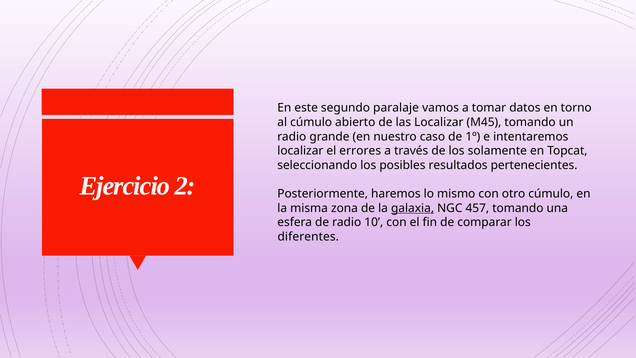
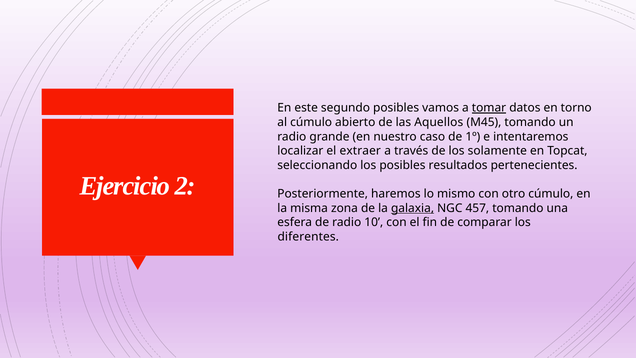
segundo paralaje: paralaje -> posibles (396, 108)
tomar underline: none -> present (489, 108)
las Localizar: Localizar -> Aquellos (439, 122)
errores: errores -> extraer (360, 151)
